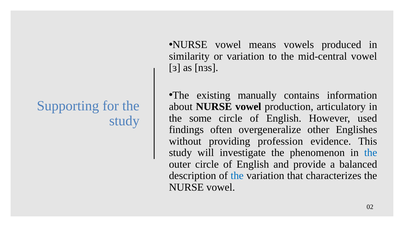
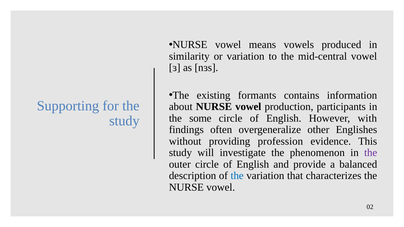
manually: manually -> formants (257, 95)
articulatory: articulatory -> participants (341, 107)
used: used -> with (367, 118)
the colour: blue -> purple (371, 153)
